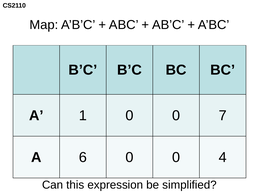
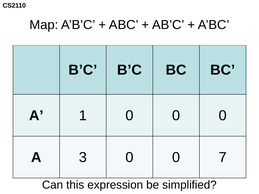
0 0 7: 7 -> 0 (223, 116)
6: 6 -> 3 (83, 158)
4: 4 -> 7 (223, 158)
